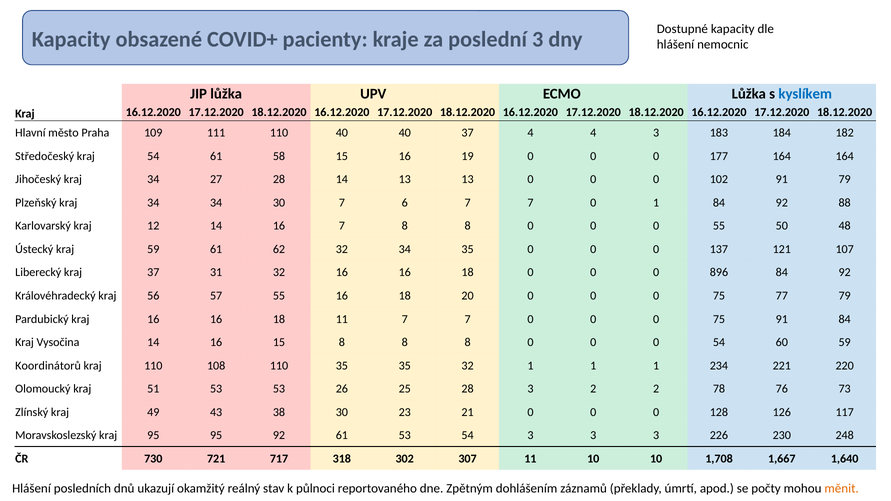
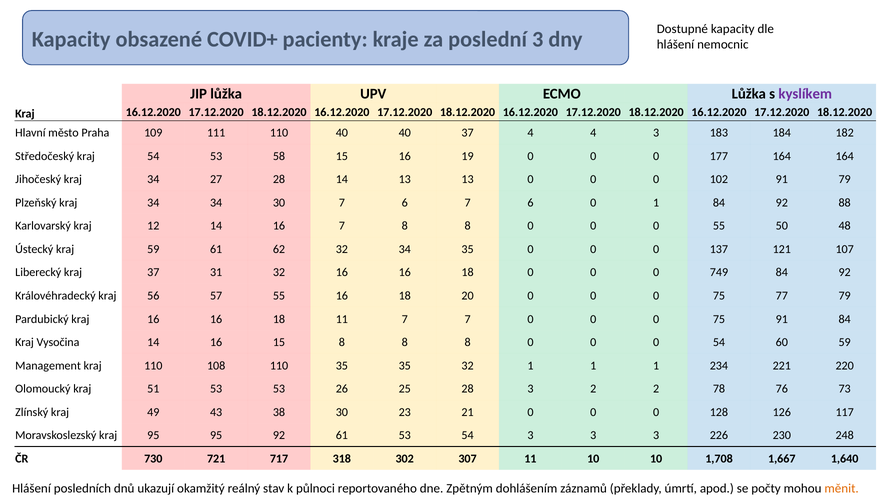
kyslíkem colour: blue -> purple (805, 94)
54 61: 61 -> 53 (216, 156)
6 7 7: 7 -> 6 (530, 203)
896: 896 -> 749 (719, 273)
Koordinátorů: Koordinátorů -> Management (48, 366)
